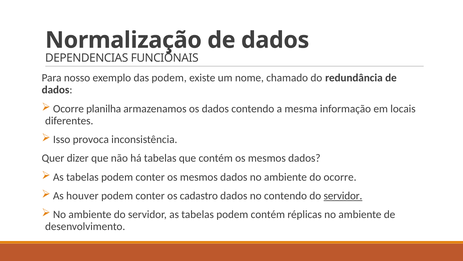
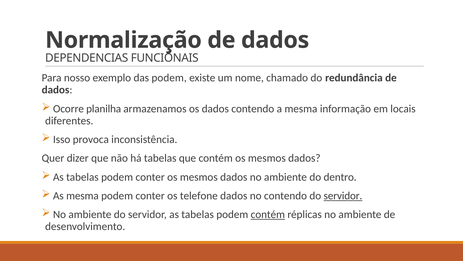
do ocorre: ocorre -> dentro (340, 177)
As houver: houver -> mesma (82, 195)
cadastro: cadastro -> telefone (199, 195)
contém underline: none -> present (268, 214)
